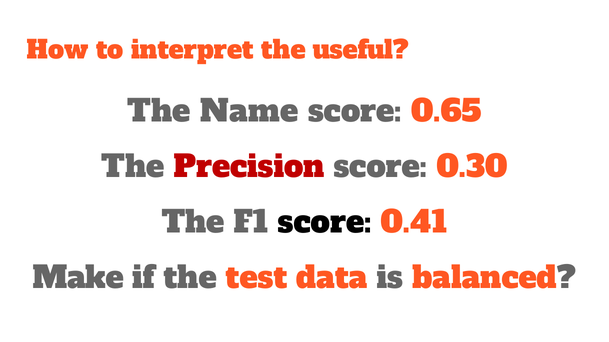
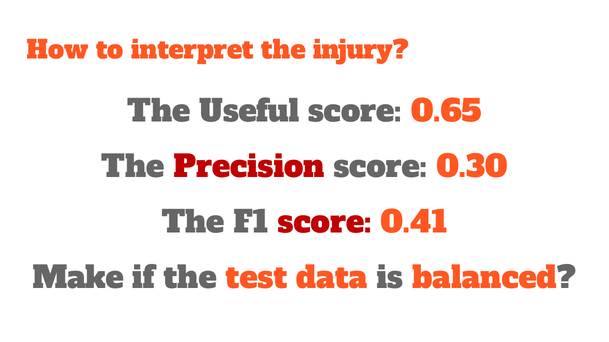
useful: useful -> injury (361, 50)
Name: Name -> Useful (249, 112)
score colour: black -> red (325, 223)
